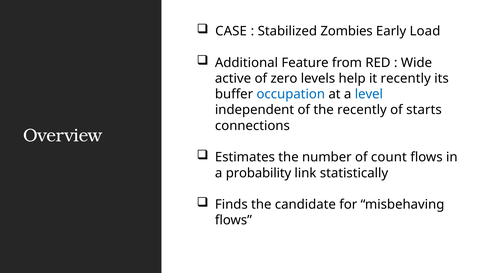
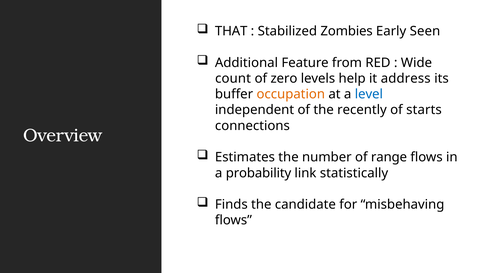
CASE: CASE -> THAT (231, 31)
Load: Load -> Seen (425, 31)
active: active -> count (233, 79)
it recently: recently -> address (406, 79)
occupation colour: blue -> orange (291, 94)
count: count -> range (389, 157)
